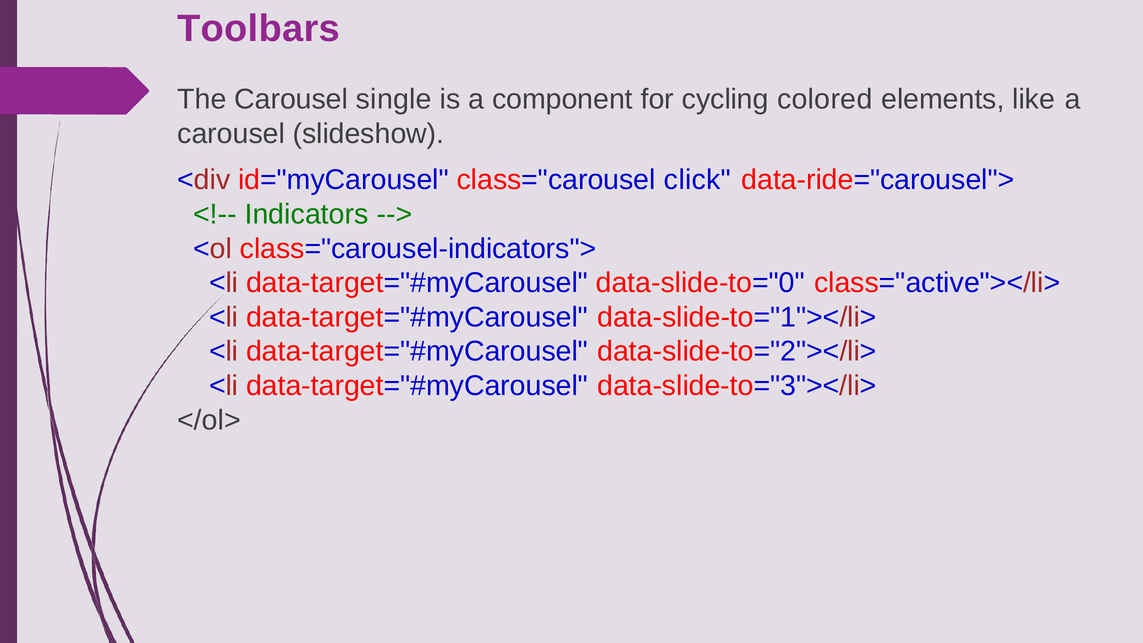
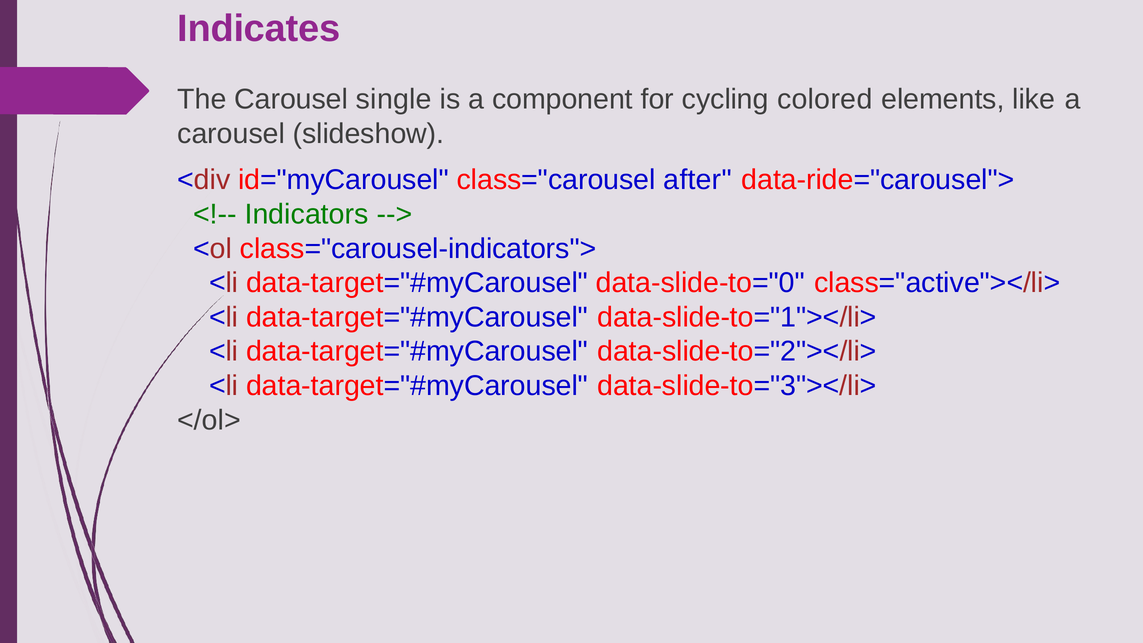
Toolbars: Toolbars -> Indicates (259, 29)
click: click -> after (698, 180)
